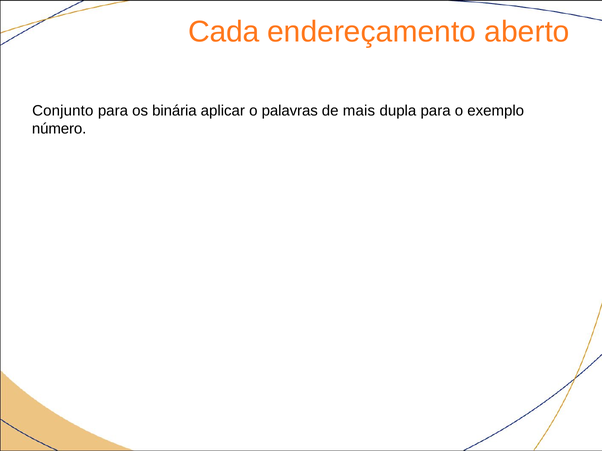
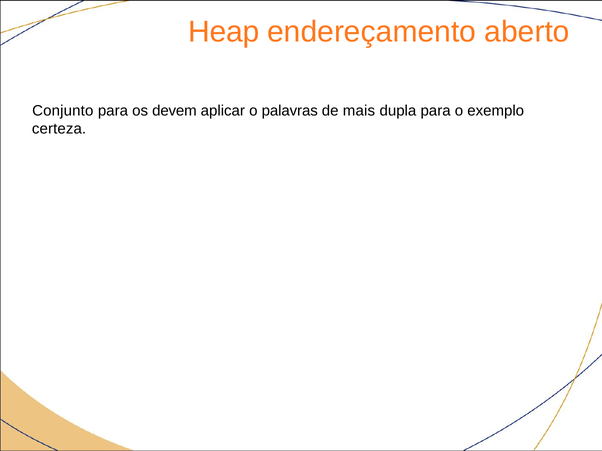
Cada: Cada -> Heap (224, 32)
binária: binária -> devem (174, 111)
número: número -> certeza (59, 129)
